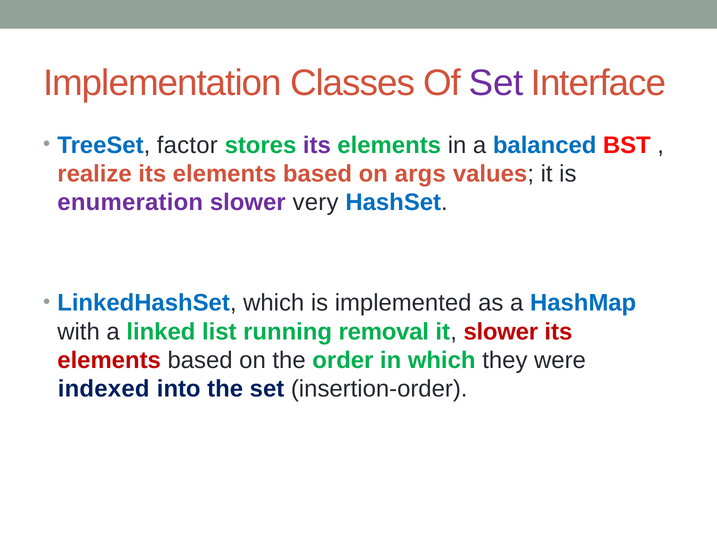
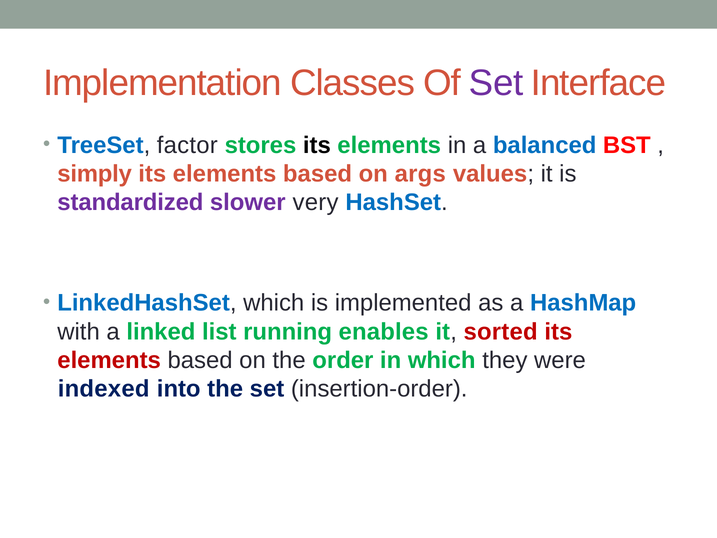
its colour: purple -> black (317, 145)
realize: realize -> simply (95, 174)
enumeration: enumeration -> standardized (130, 202)
removal: removal -> enables (384, 331)
it slower: slower -> sorted (501, 331)
